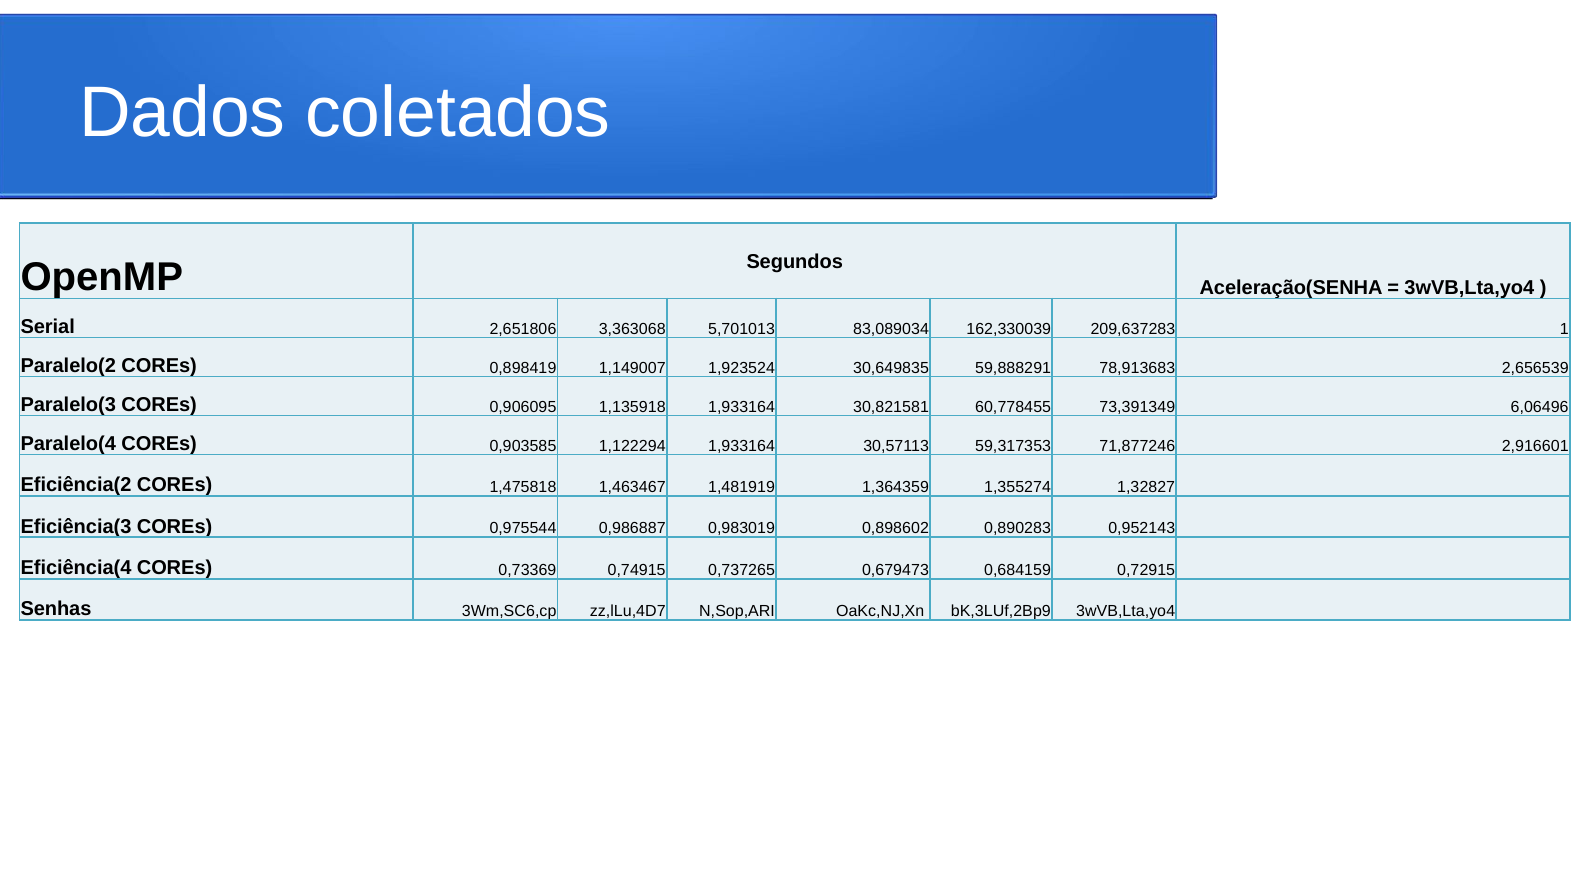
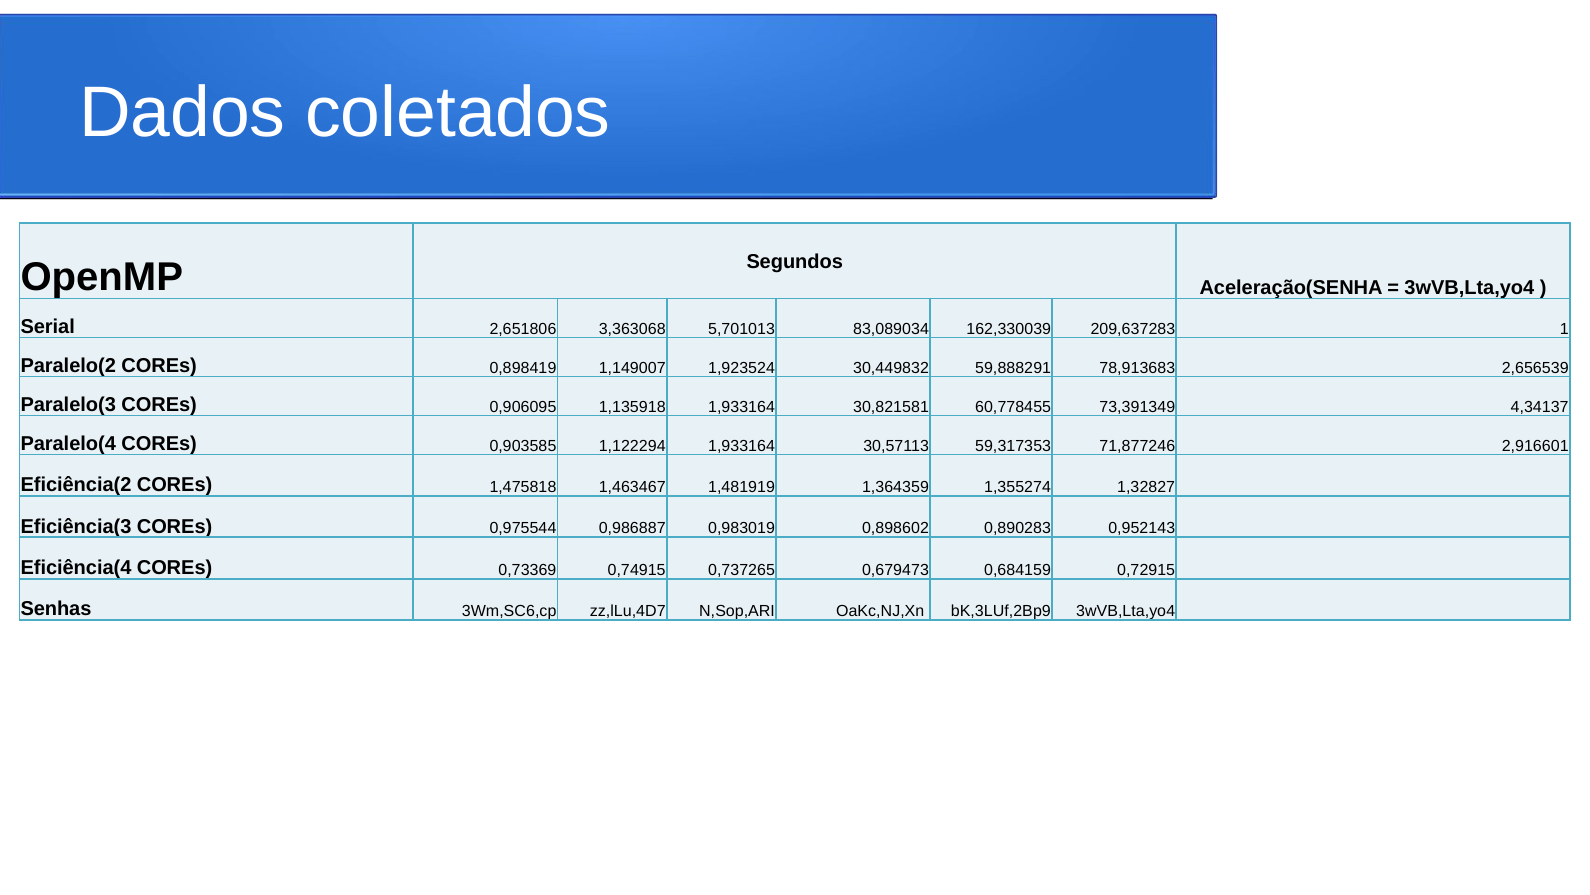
30,649835: 30,649835 -> 30,449832 (891, 368)
6,06496: 6,06496 -> 4,34137 (1540, 407)
